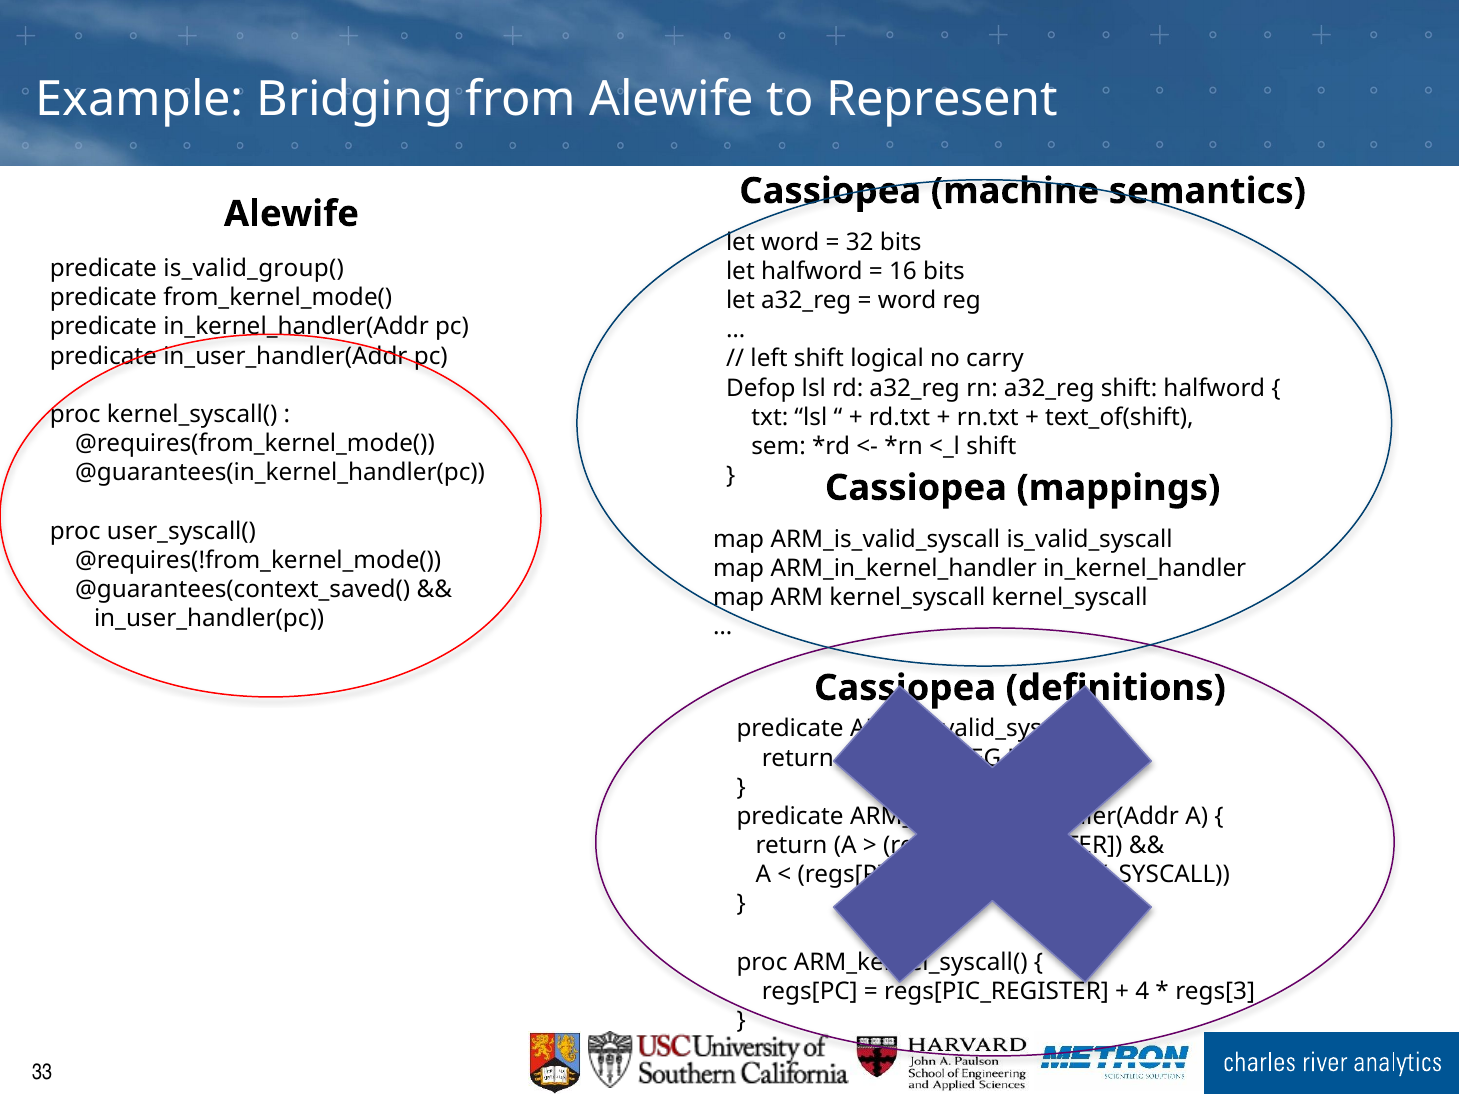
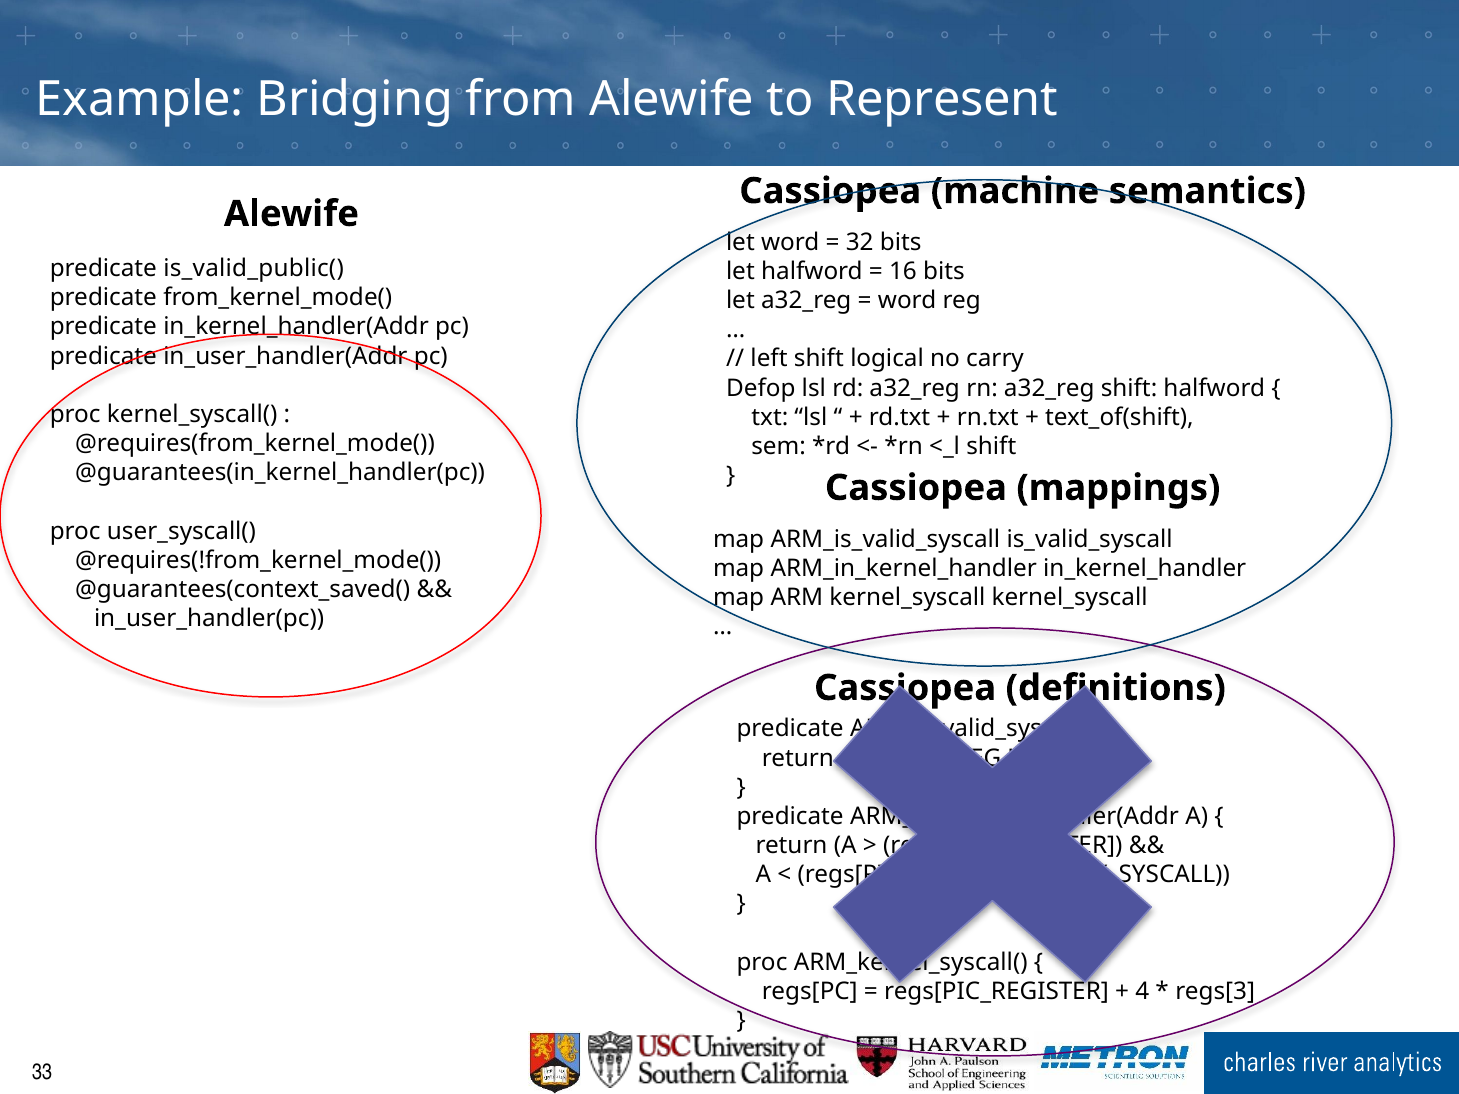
is_valid_group(: is_valid_group( -> is_valid_public( (254, 269)
